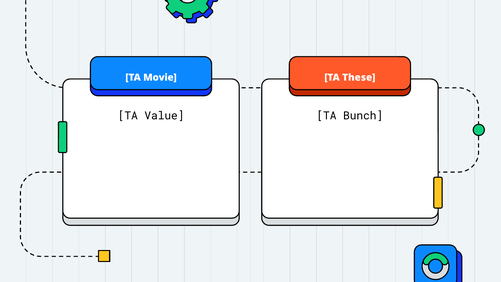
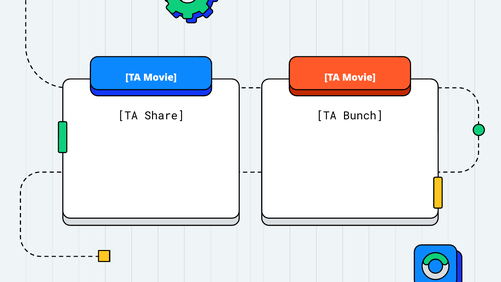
These: These -> Movie (359, 78)
Value: Value -> Share (164, 116)
